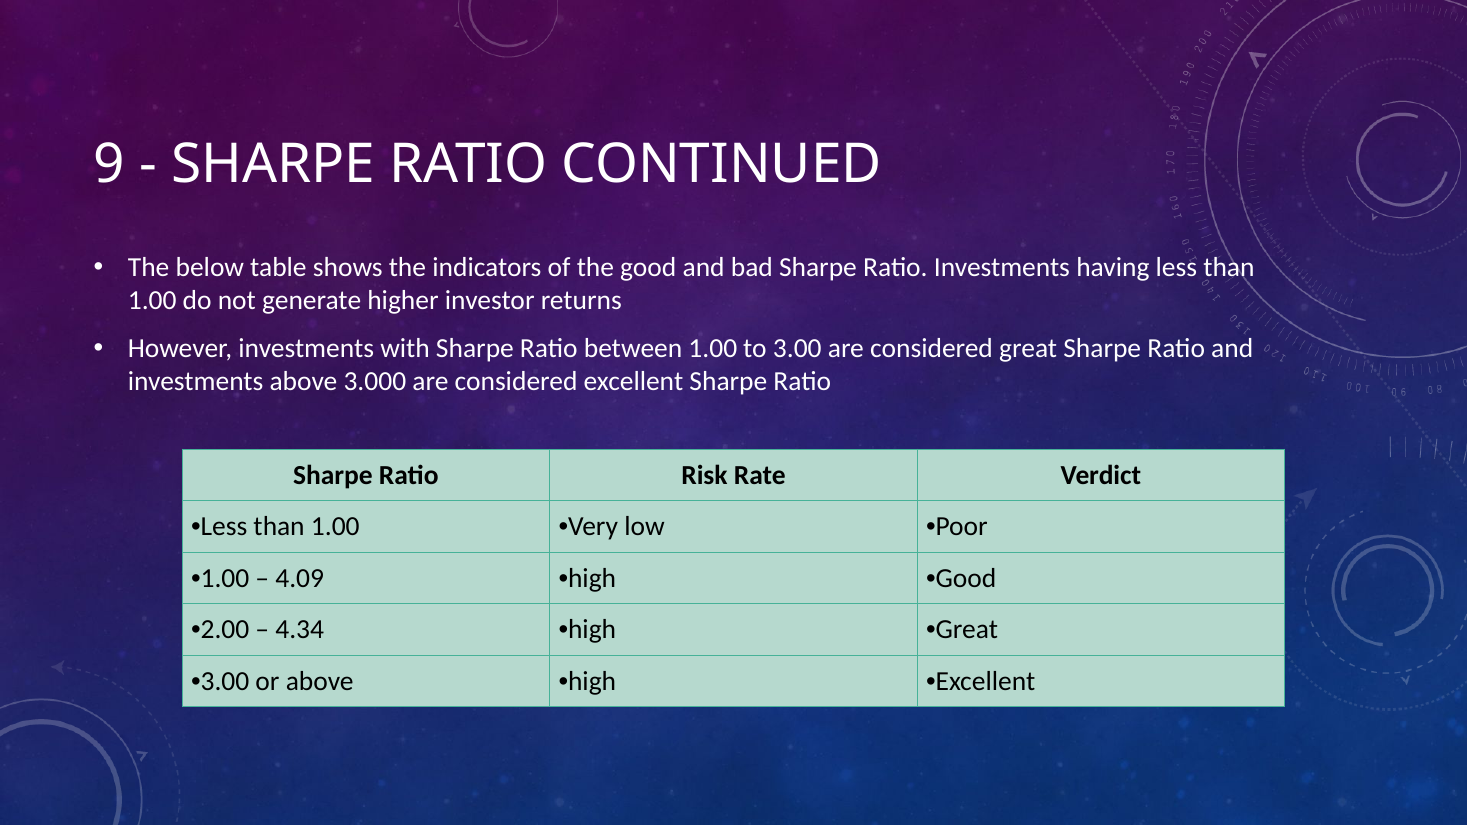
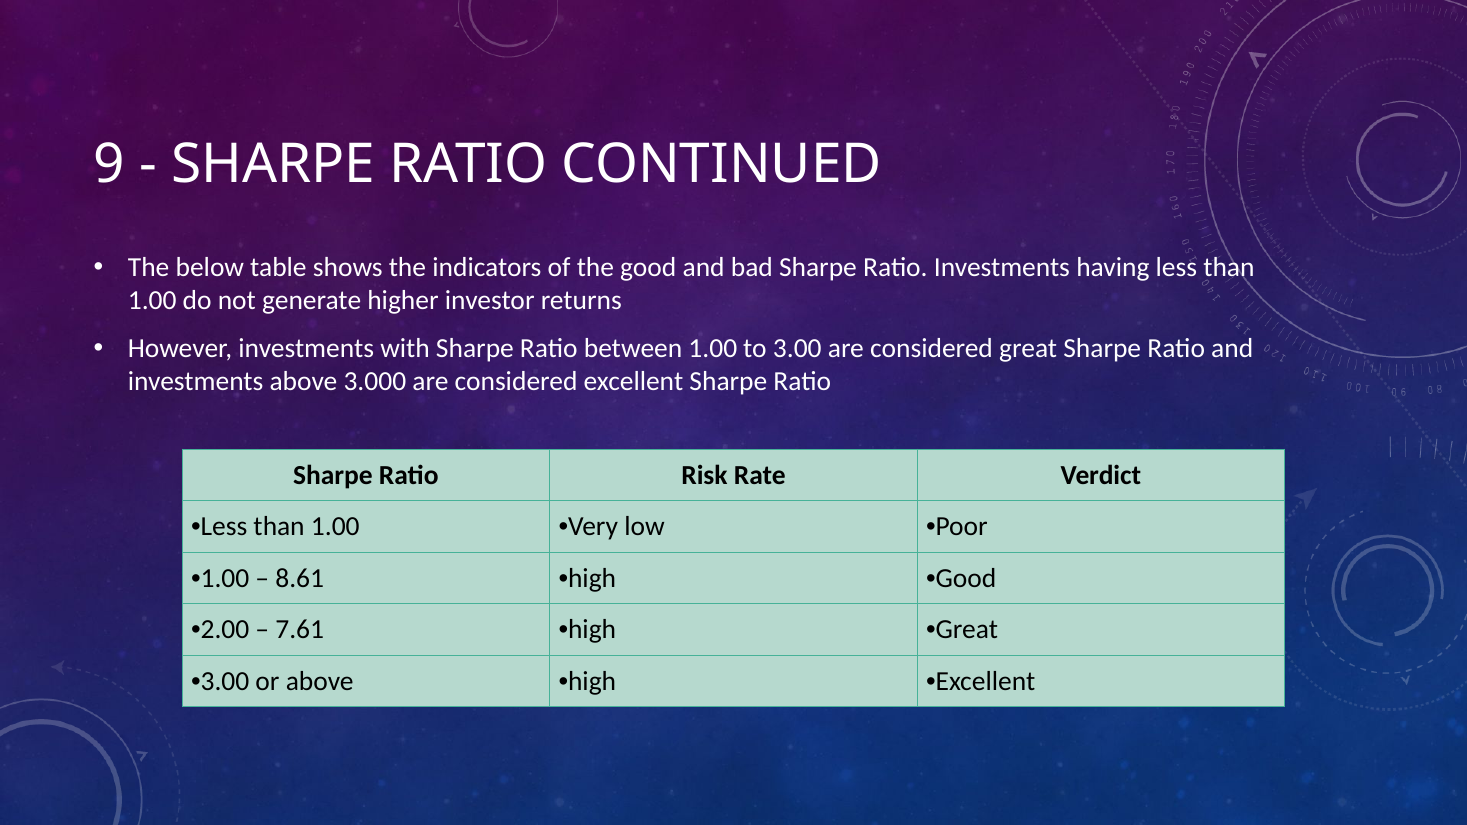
4.09: 4.09 -> 8.61 (300, 578)
4.34: 4.34 -> 7.61 (300, 630)
